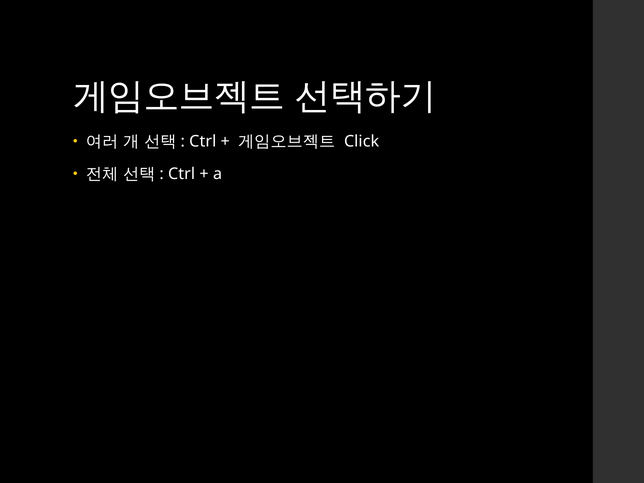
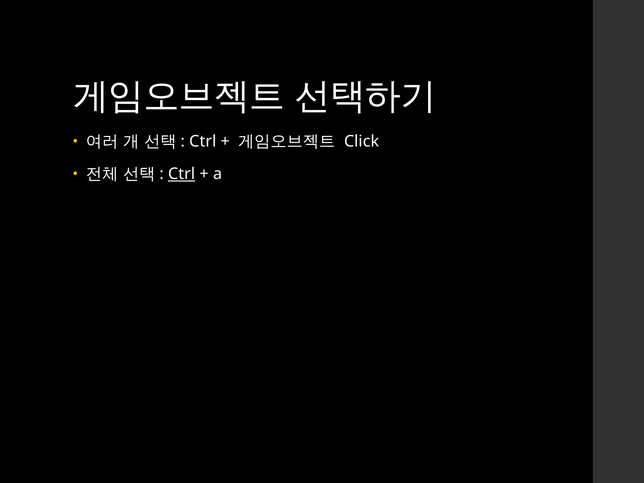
Ctrl underline: none -> present (182, 174)
